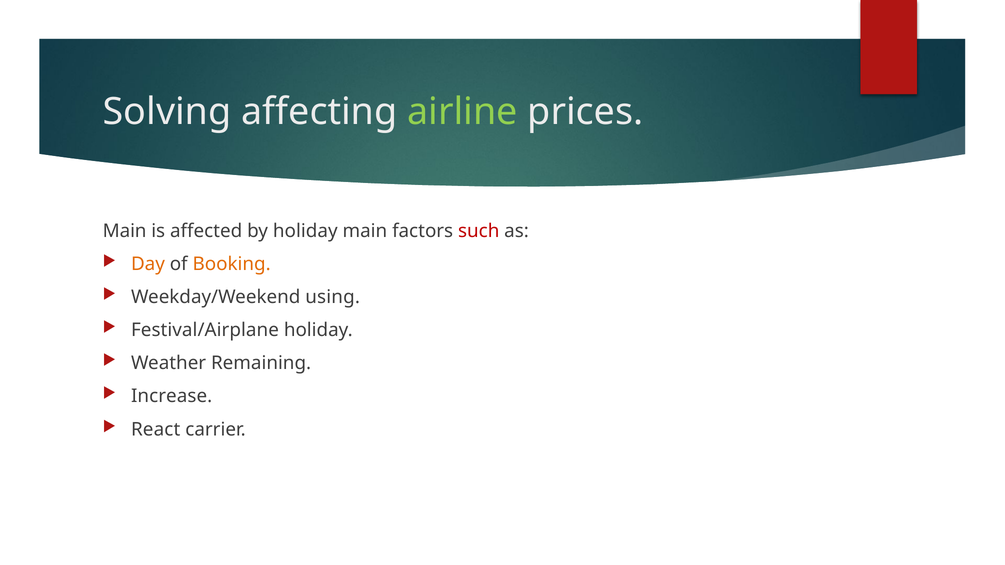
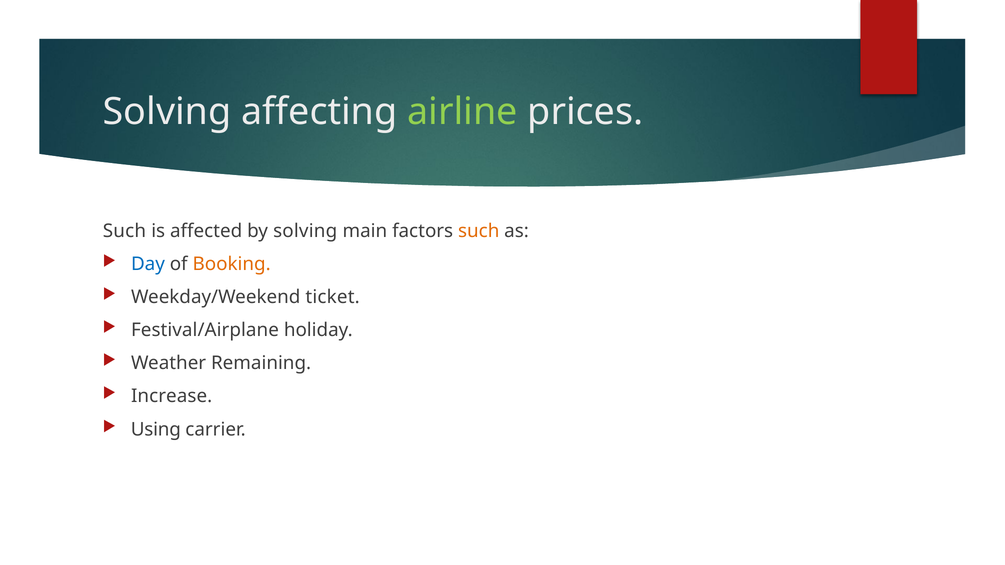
Main: Main -> Such (124, 231)
by holiday: holiday -> solving (305, 231)
such colour: red -> orange (479, 231)
Day colour: orange -> blue (148, 264)
using: using -> ticket (333, 297)
React: React -> Using (156, 430)
